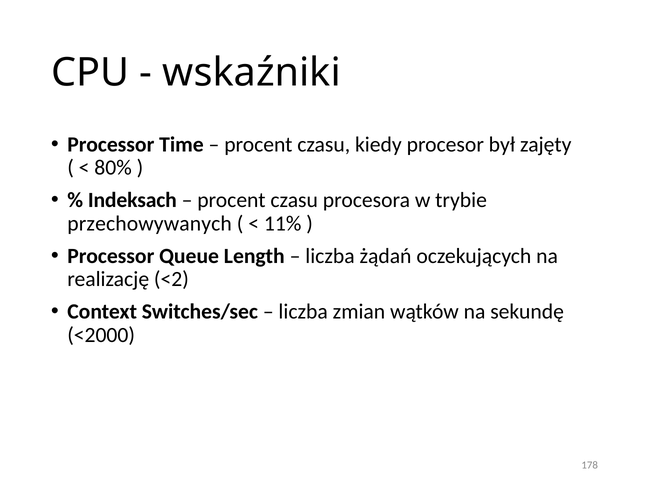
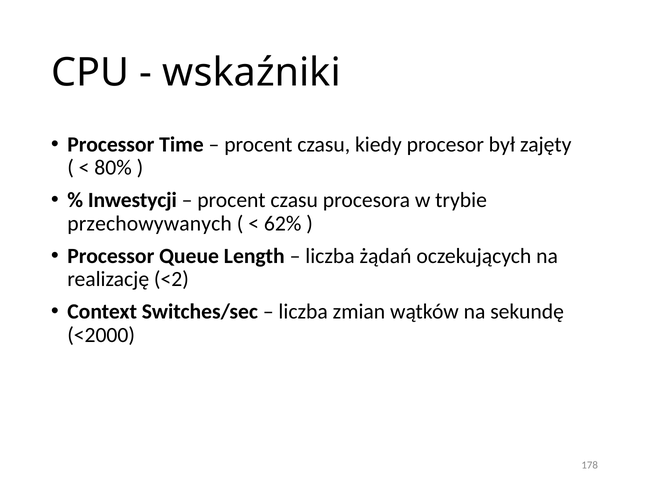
Indeksach: Indeksach -> Inwestycji (132, 200)
11%: 11% -> 62% (283, 223)
